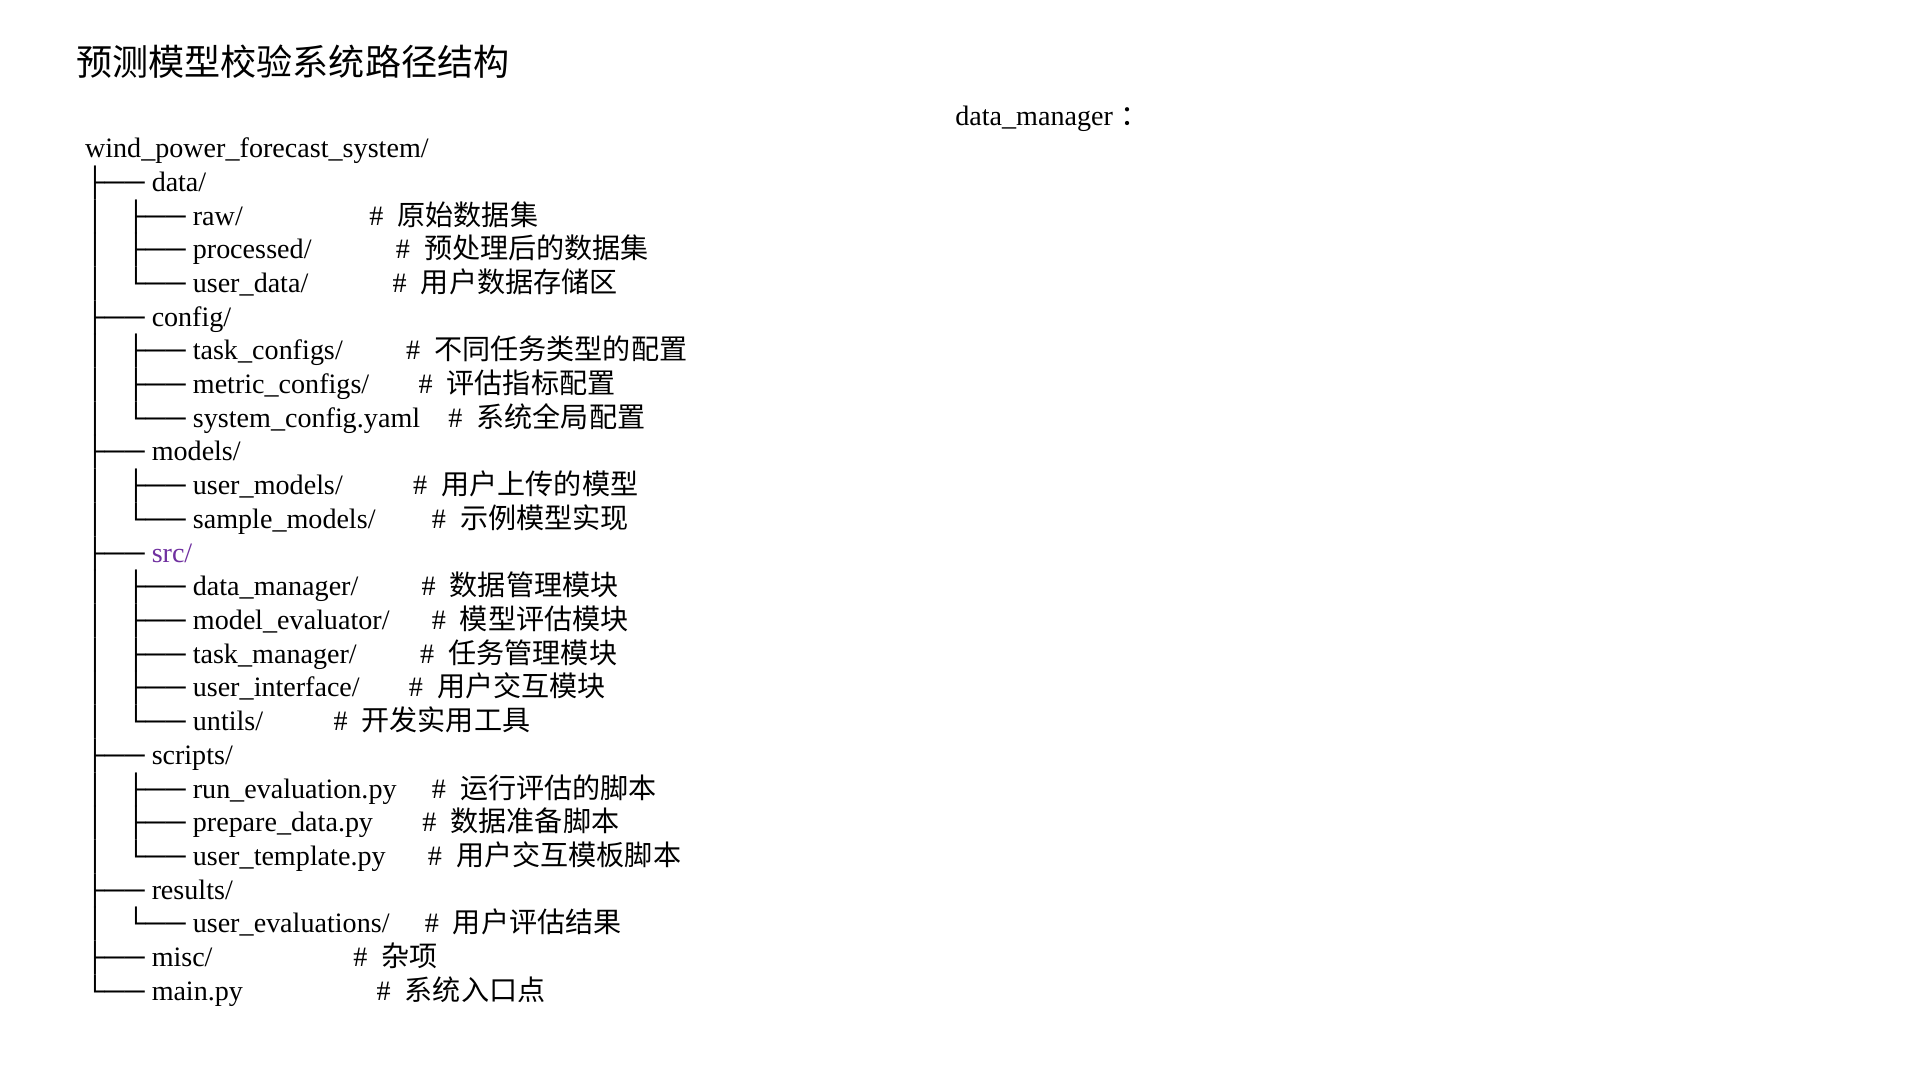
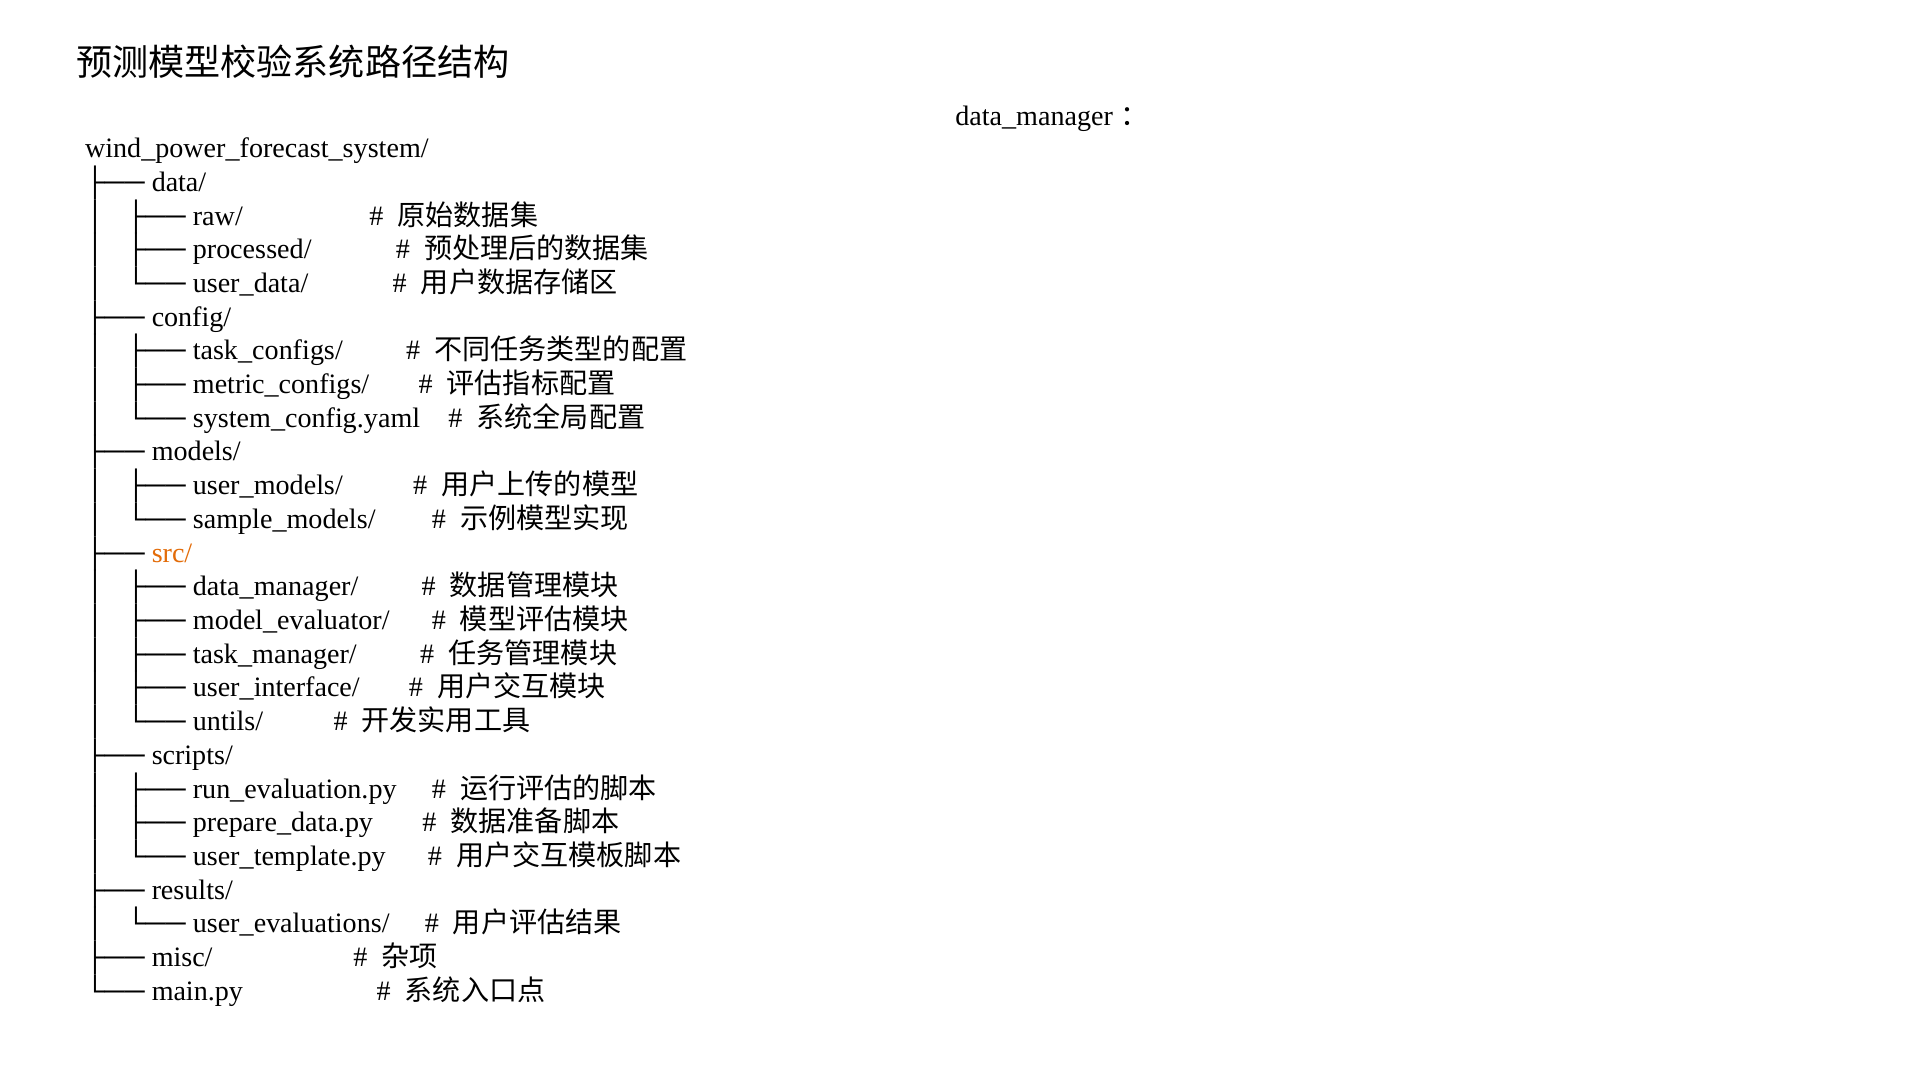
src/ colour: purple -> orange (172, 553)
